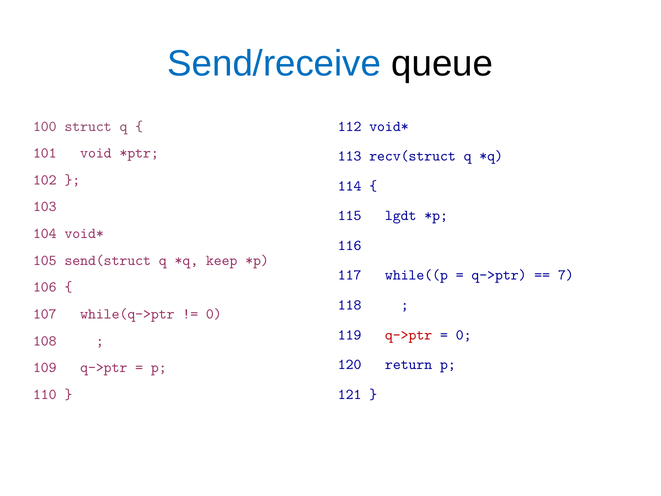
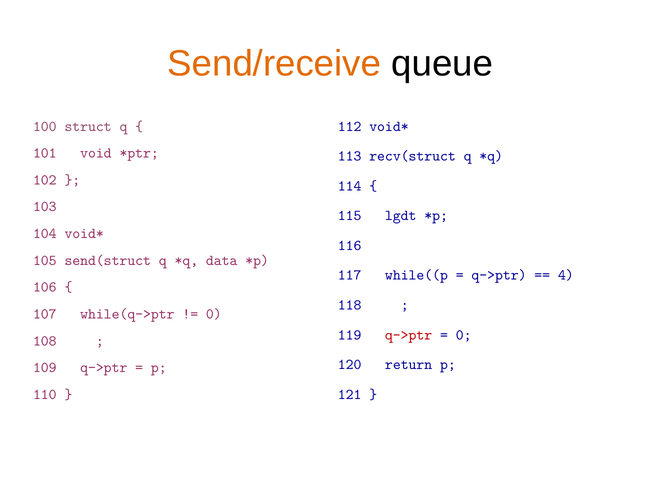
Send/receive colour: blue -> orange (274, 64)
keep: keep -> data (222, 260)
7: 7 -> 4 (566, 275)
